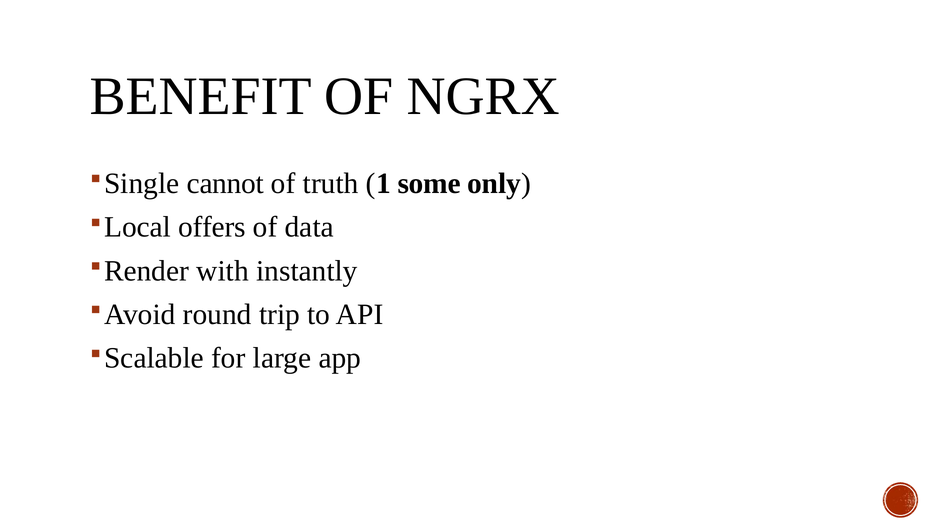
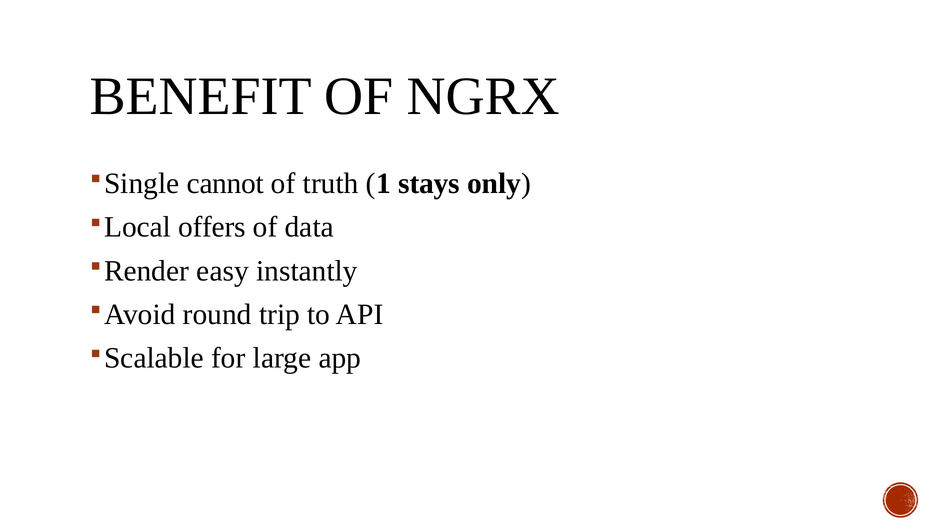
some: some -> stays (429, 184)
with: with -> easy (223, 271)
